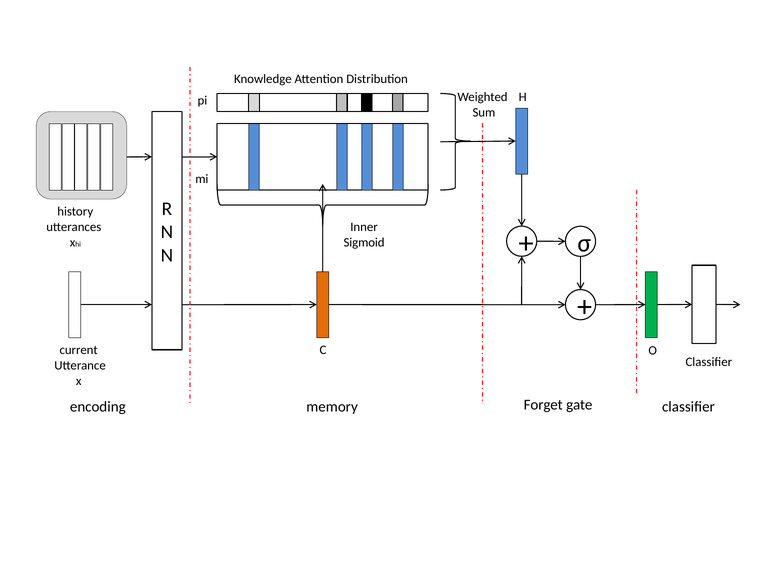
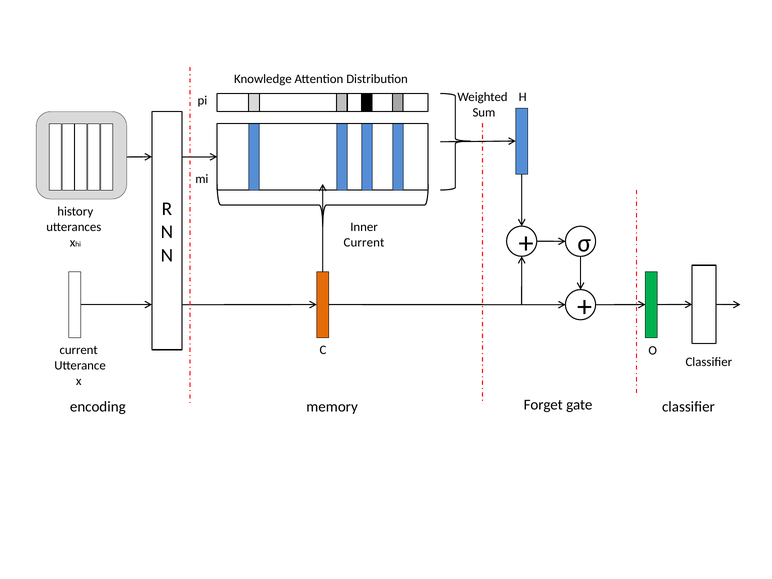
Sigmoid: Sigmoid -> Current (364, 242)
